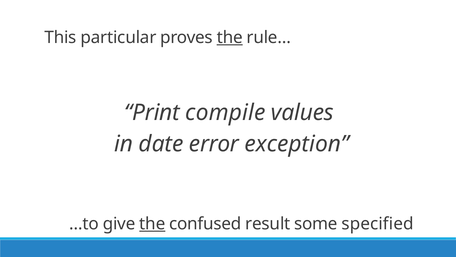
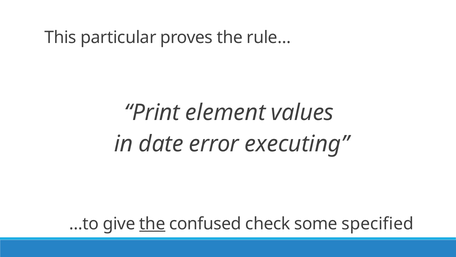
the underline: present -> none (230, 37)
compile: compile -> element (225, 112)
exception: exception -> executing (297, 144)
result: result -> check (268, 223)
